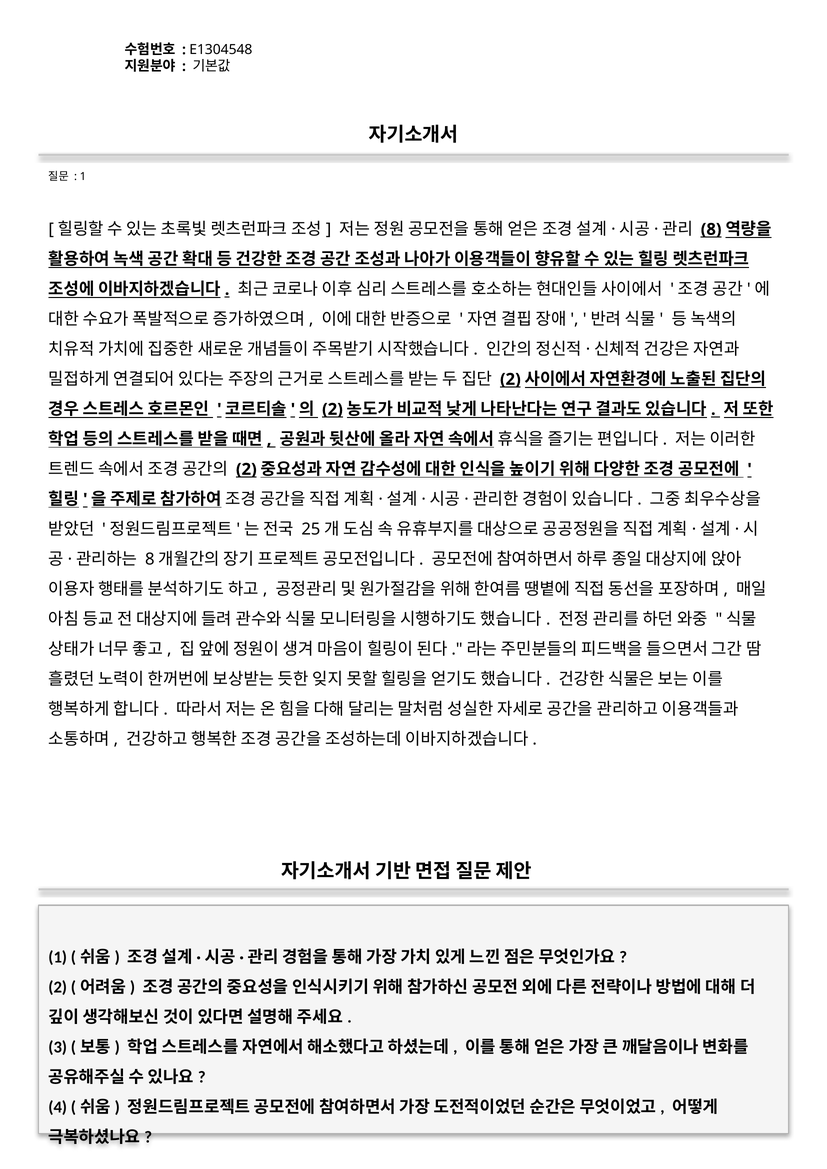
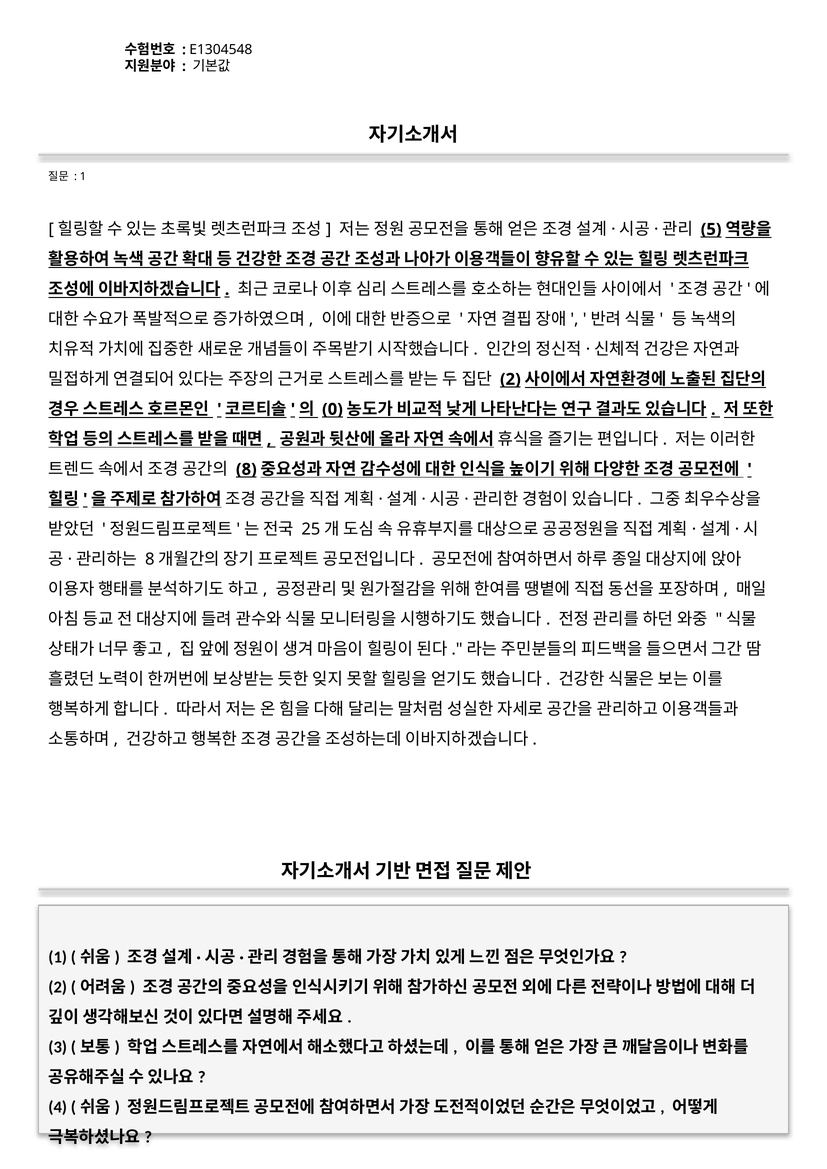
8: 8 -> 5 (711, 229)
2: 2 -> 0 (332, 410)
2: 2 -> 8 (246, 470)
